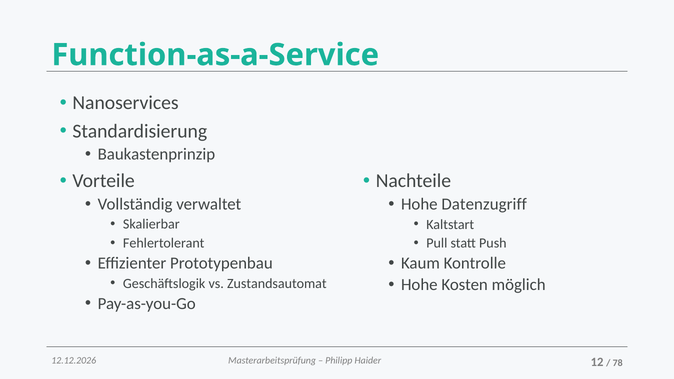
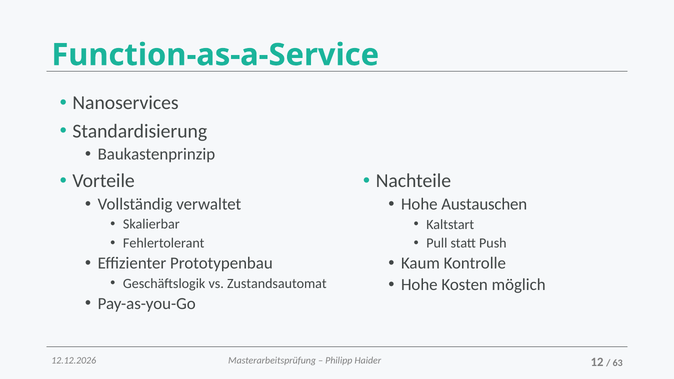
Datenzugriff: Datenzugriff -> Austauschen (484, 204)
78: 78 -> 63 (618, 363)
